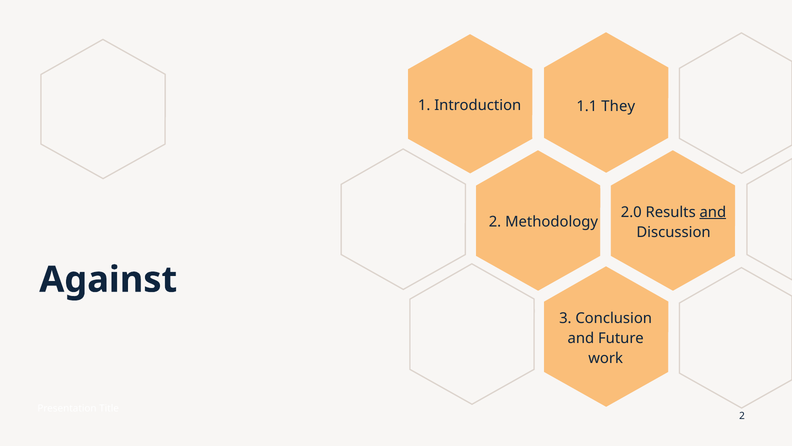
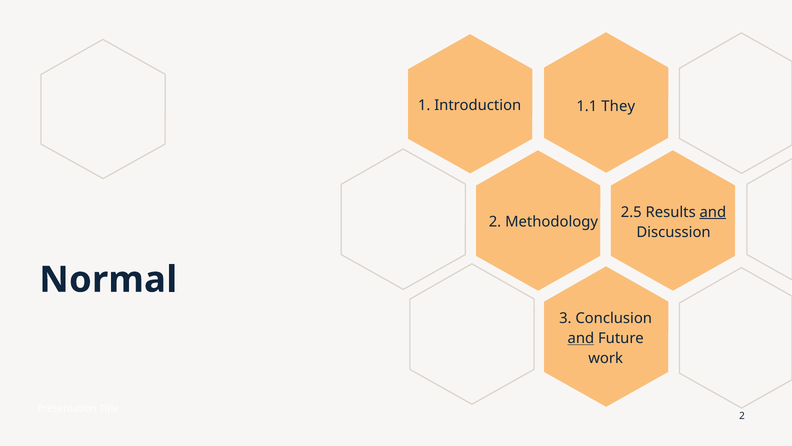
2.0: 2.0 -> 2.5 (631, 212)
Against: Against -> Normal (108, 279)
and underline: none -> present (581, 338)
